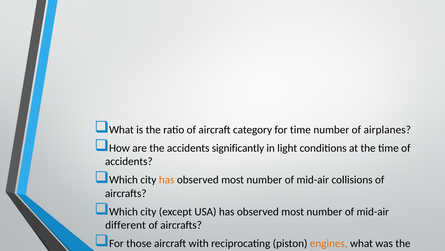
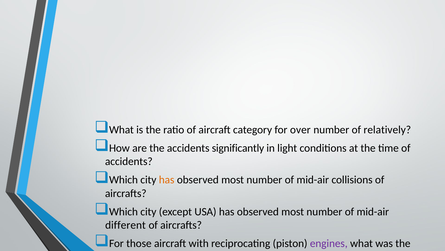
for time: time -> over (300, 129)
airplanes: airplanes -> relatively (387, 129)
engines colour: orange -> purple (329, 243)
